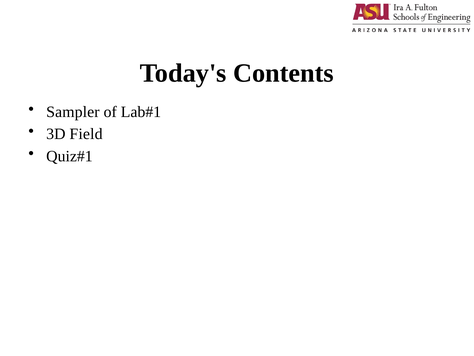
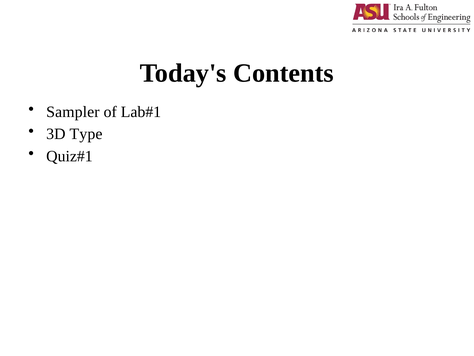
Field: Field -> Type (86, 134)
